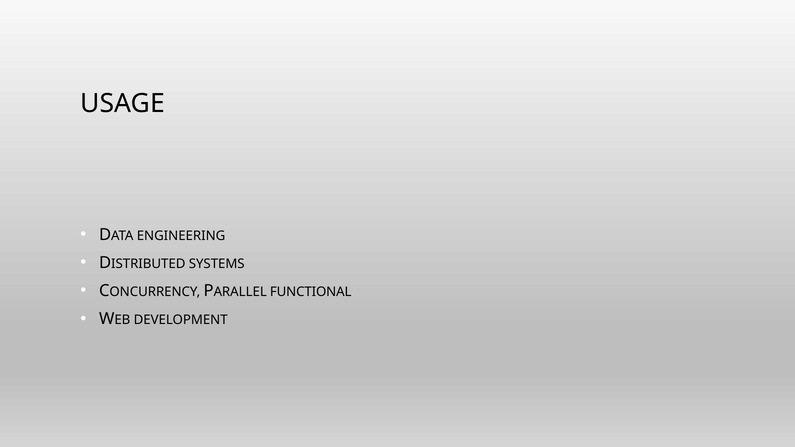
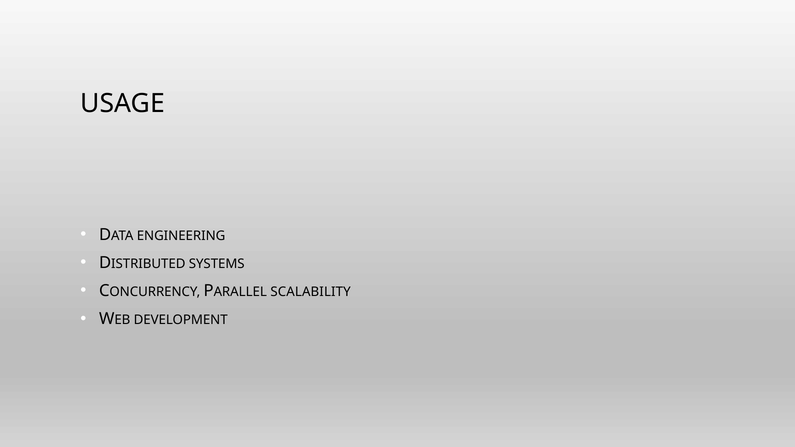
FUNCTIONAL: FUNCTIONAL -> SCALABILITY (311, 292)
